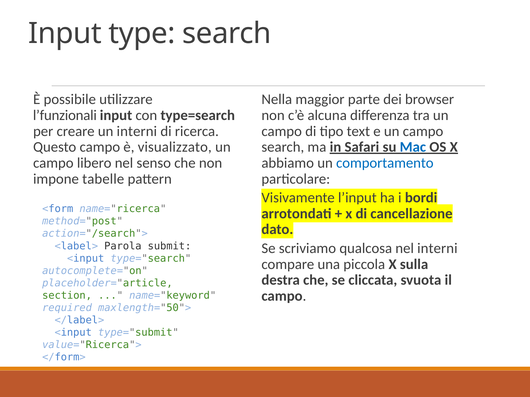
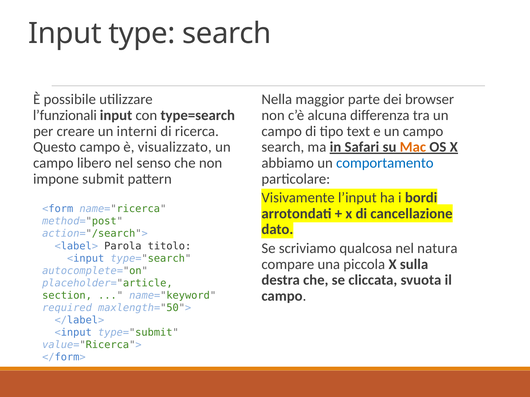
Mac colour: blue -> orange (413, 147)
tabelle: tabelle -> submit (103, 179)
submit: submit -> titolo (169, 246)
nel interni: interni -> natura (437, 249)
